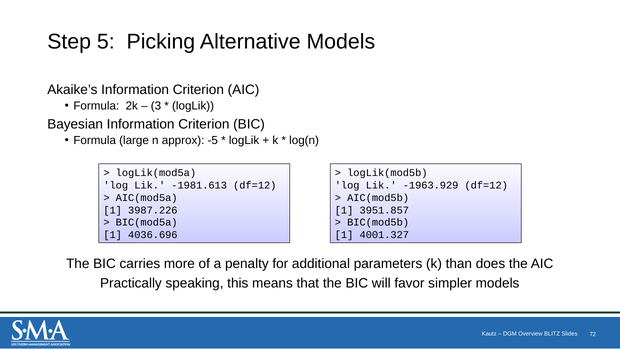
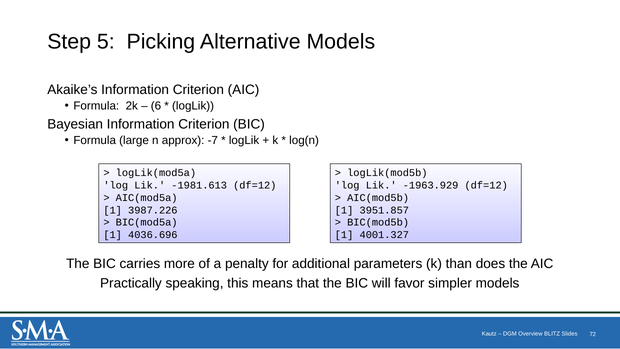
3: 3 -> 6 (156, 106)
-5: -5 -> -7 (213, 140)
